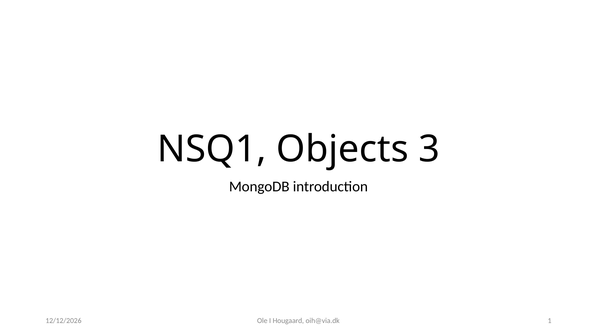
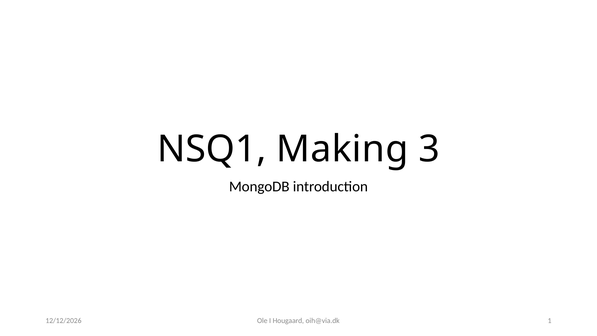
Objects: Objects -> Making (342, 149)
